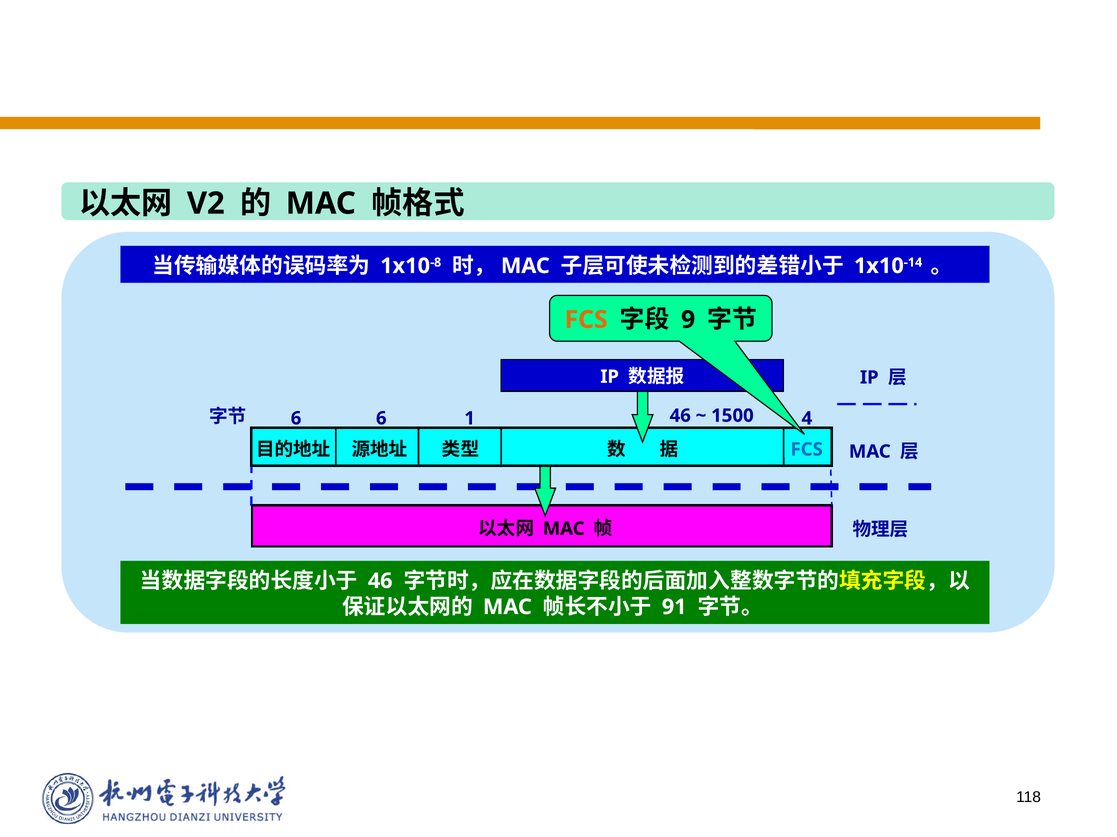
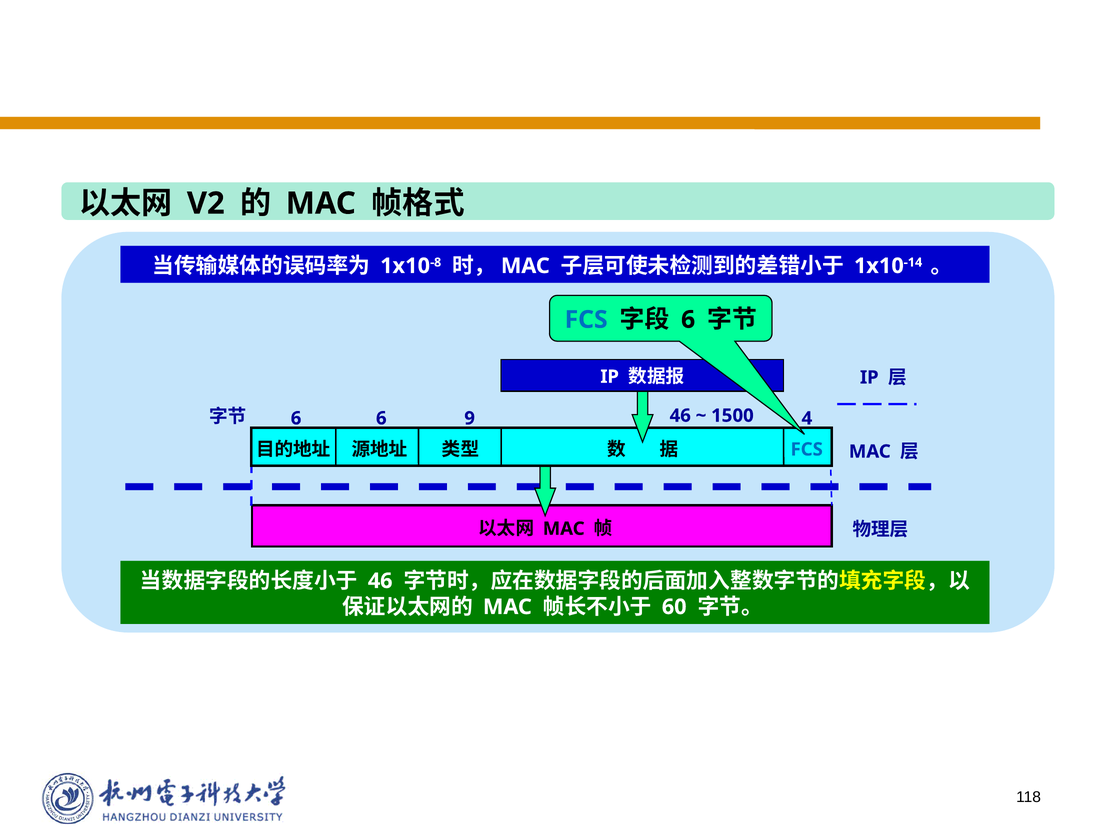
FCS colour: orange -> blue (586, 320)
9: 9 -> 6 (688, 320)
1: 1 -> 9 (470, 419)
91: 91 -> 60 (674, 607)
